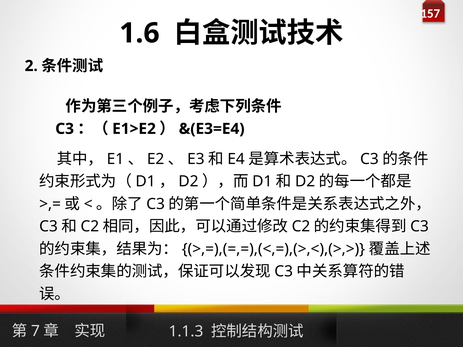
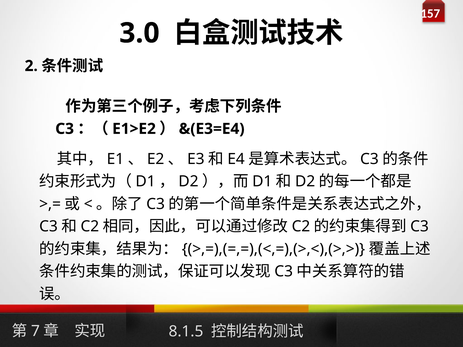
1.6: 1.6 -> 3.0 (139, 33)
1.1.3: 1.1.3 -> 8.1.5 (186, 332)
